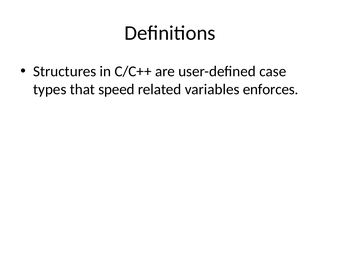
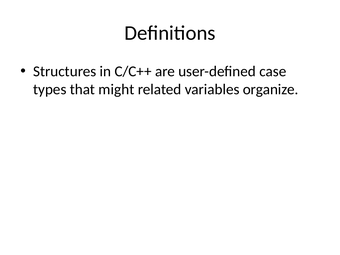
speed: speed -> might (116, 89)
enforces: enforces -> organize (271, 89)
